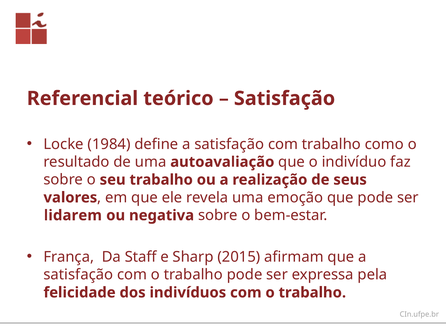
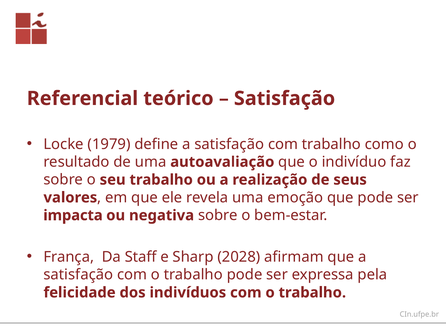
1984: 1984 -> 1979 (109, 144)
lidarem: lidarem -> impacta (73, 216)
2015: 2015 -> 2028 (239, 257)
